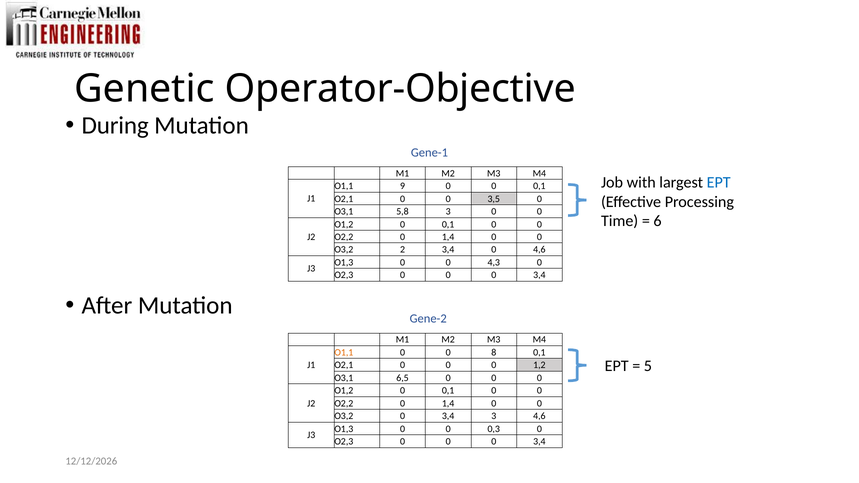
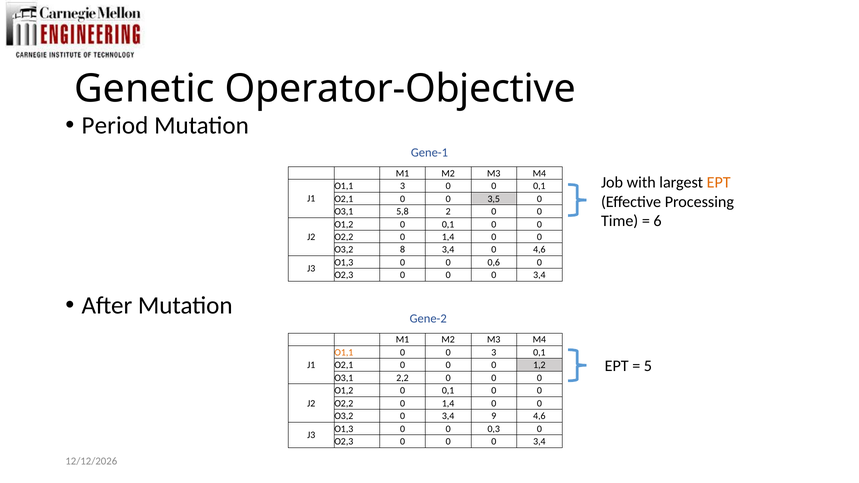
During: During -> Period (115, 126)
EPT colour: blue -> orange (719, 183)
O1,1 9: 9 -> 3 (403, 186)
5,8 3: 3 -> 2 (448, 212)
2: 2 -> 8 (403, 250)
4,3: 4,3 -> 0,6 (494, 263)
0 8: 8 -> 3 (494, 353)
6,5: 6,5 -> 2,2 (402, 378)
3,4 3: 3 -> 9 (494, 416)
